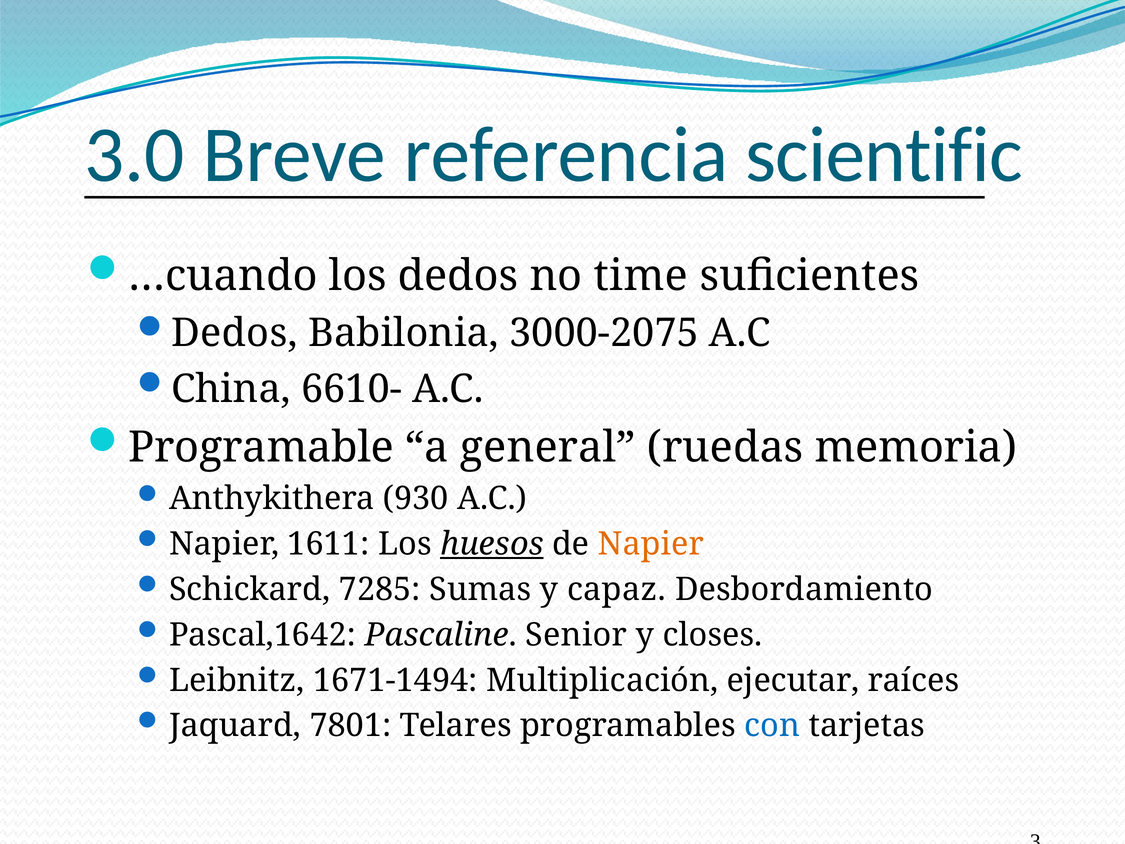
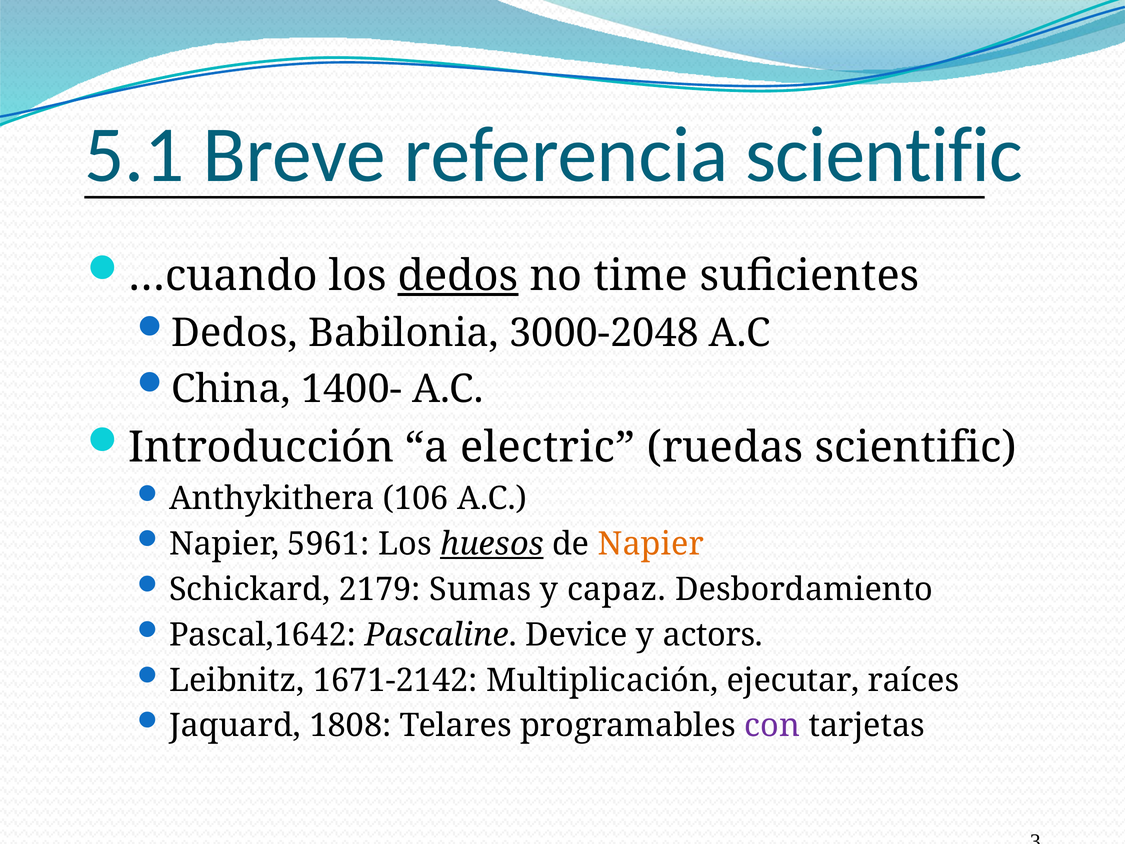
3.0: 3.0 -> 5.1 (134, 155)
dedos underline: none -> present (458, 276)
3000-2075: 3000-2075 -> 3000-2048 (604, 333)
6610-: 6610- -> 1400- (352, 389)
Programable: Programable -> Introducción (261, 448)
general: general -> electric (548, 448)
ruedas memoria: memoria -> scientific (916, 448)
930: 930 -> 106 (416, 499)
1611: 1611 -> 5961 (328, 544)
7285: 7285 -> 2179 (380, 589)
Senior: Senior -> Device (576, 635)
closes: closes -> actors (713, 635)
1671-1494: 1671-1494 -> 1671-2142 (395, 680)
7801: 7801 -> 1808 (351, 726)
con colour: blue -> purple (772, 726)
